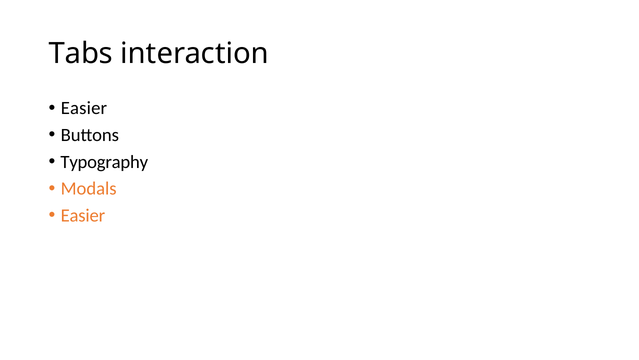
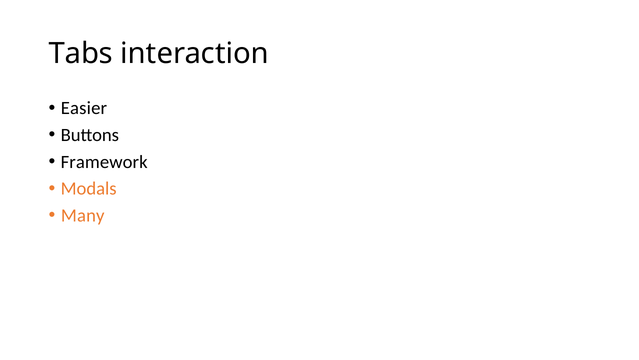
Typography: Typography -> Framework (104, 162)
Easier: Easier -> Many (83, 215)
